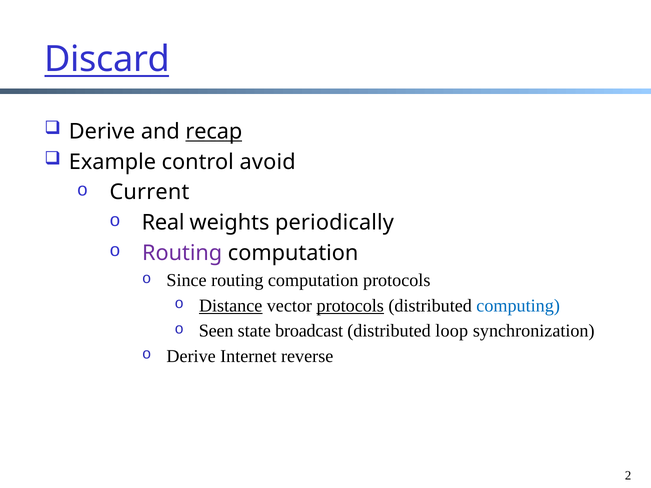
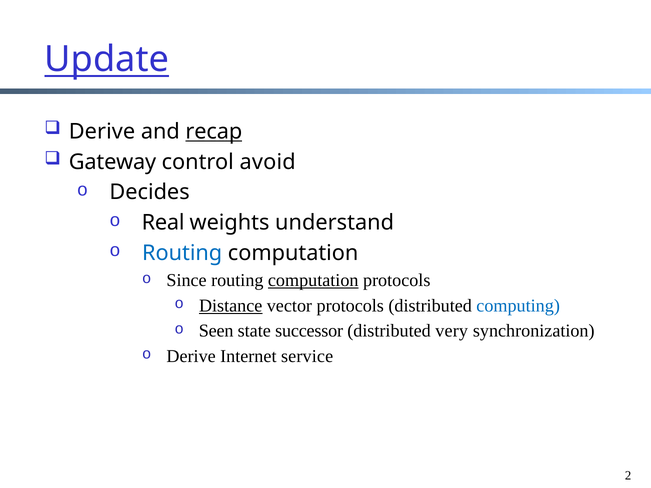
Discard: Discard -> Update (107, 59)
Example: Example -> Gateway (113, 162)
Current: Current -> Decides (150, 192)
periodically: periodically -> understand (335, 223)
Routing colour: purple -> blue (182, 253)
computation underline: none -> present (313, 280)
protocols underline: present -> none (350, 306)
broadcast: broadcast -> successor (309, 331)
loop: loop -> very (452, 331)
reverse: reverse -> service (307, 356)
